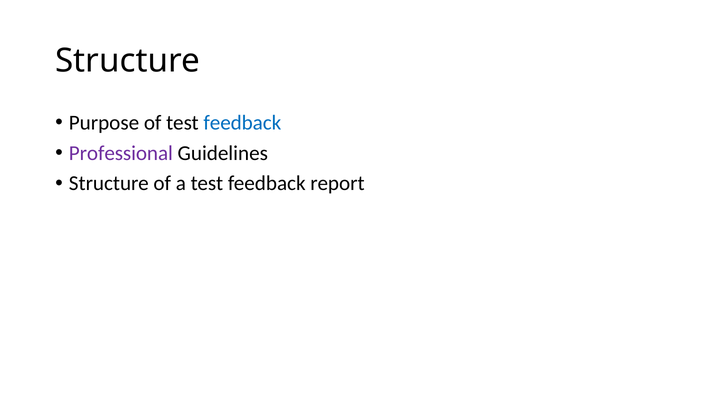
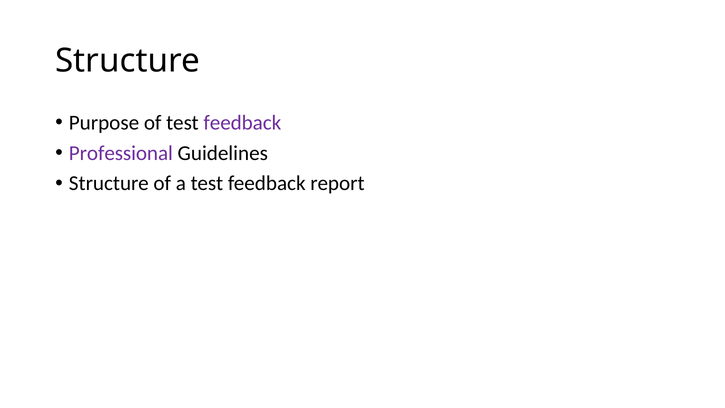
feedback colour: blue -> purple (242, 123)
